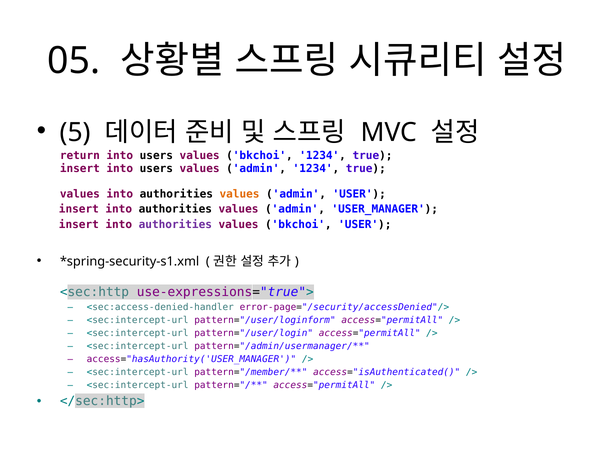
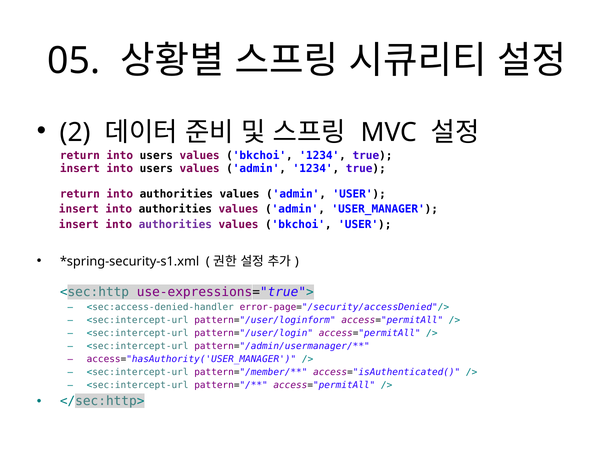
5: 5 -> 2 (75, 132)
values: values -> return (80, 194)
values colour: orange -> black (240, 194)
